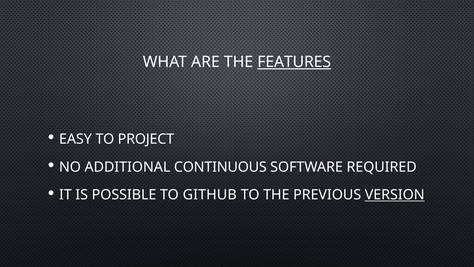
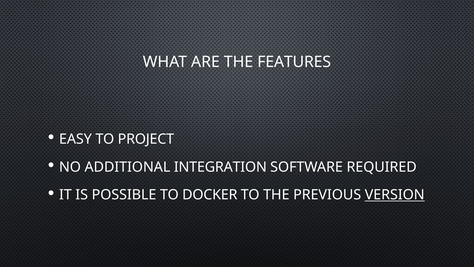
FEATURES underline: present -> none (294, 62)
CONTINUOUS: CONTINUOUS -> INTEGRATION (220, 167)
GITHUB: GITHUB -> DOCKER (210, 195)
